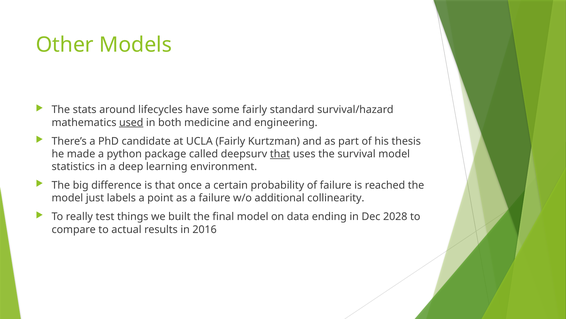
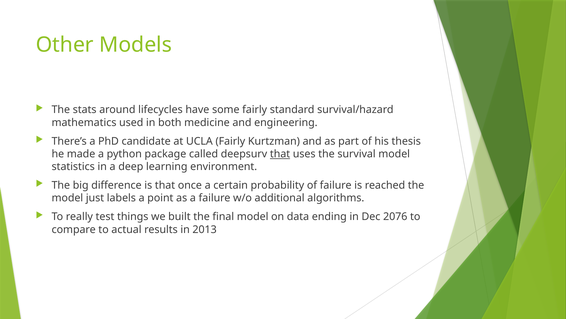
used underline: present -> none (131, 122)
collinearity: collinearity -> algorithms (336, 198)
2028: 2028 -> 2076 (395, 216)
2016: 2016 -> 2013 (205, 229)
